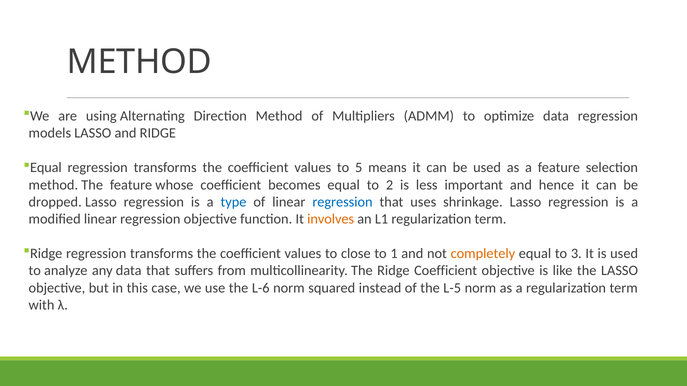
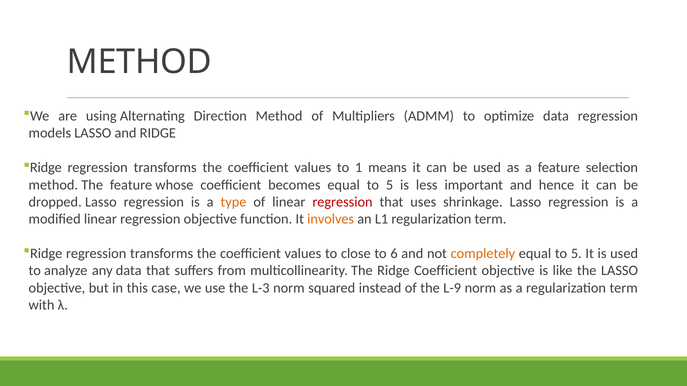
Equal: Equal -> Ridge (46, 168)
5: 5 -> 1 (359, 168)
becomes equal to 2: 2 -> 5 (390, 185)
type colour: blue -> orange (233, 202)
regression colour: blue -> red (342, 202)
1: 1 -> 6 (394, 254)
3: 3 -> 5 (576, 254)
L-6: L-6 -> L-3 (261, 288)
L-5: L-5 -> L-9 (452, 288)
